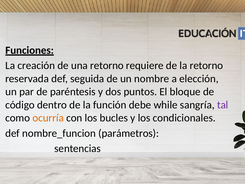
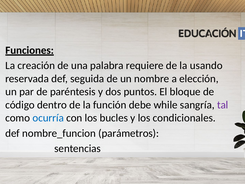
una retorno: retorno -> palabra (107, 65)
la retorno: retorno -> usando (206, 65)
ocurría colour: orange -> blue (48, 118)
